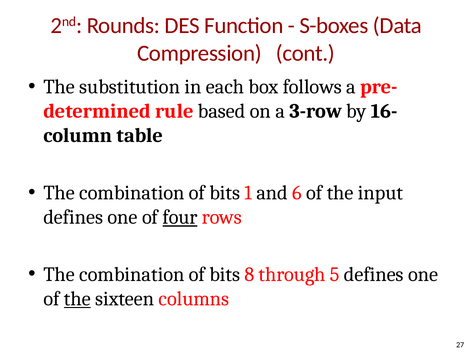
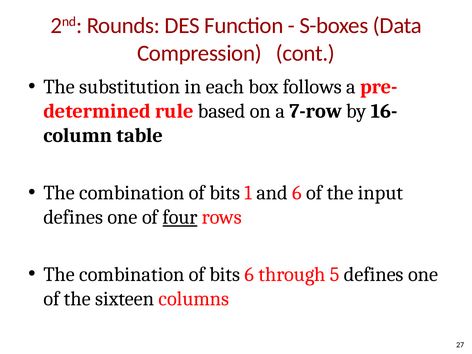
3-row: 3-row -> 7-row (316, 111)
bits 8: 8 -> 6 (249, 274)
the underline: present -> none (77, 299)
